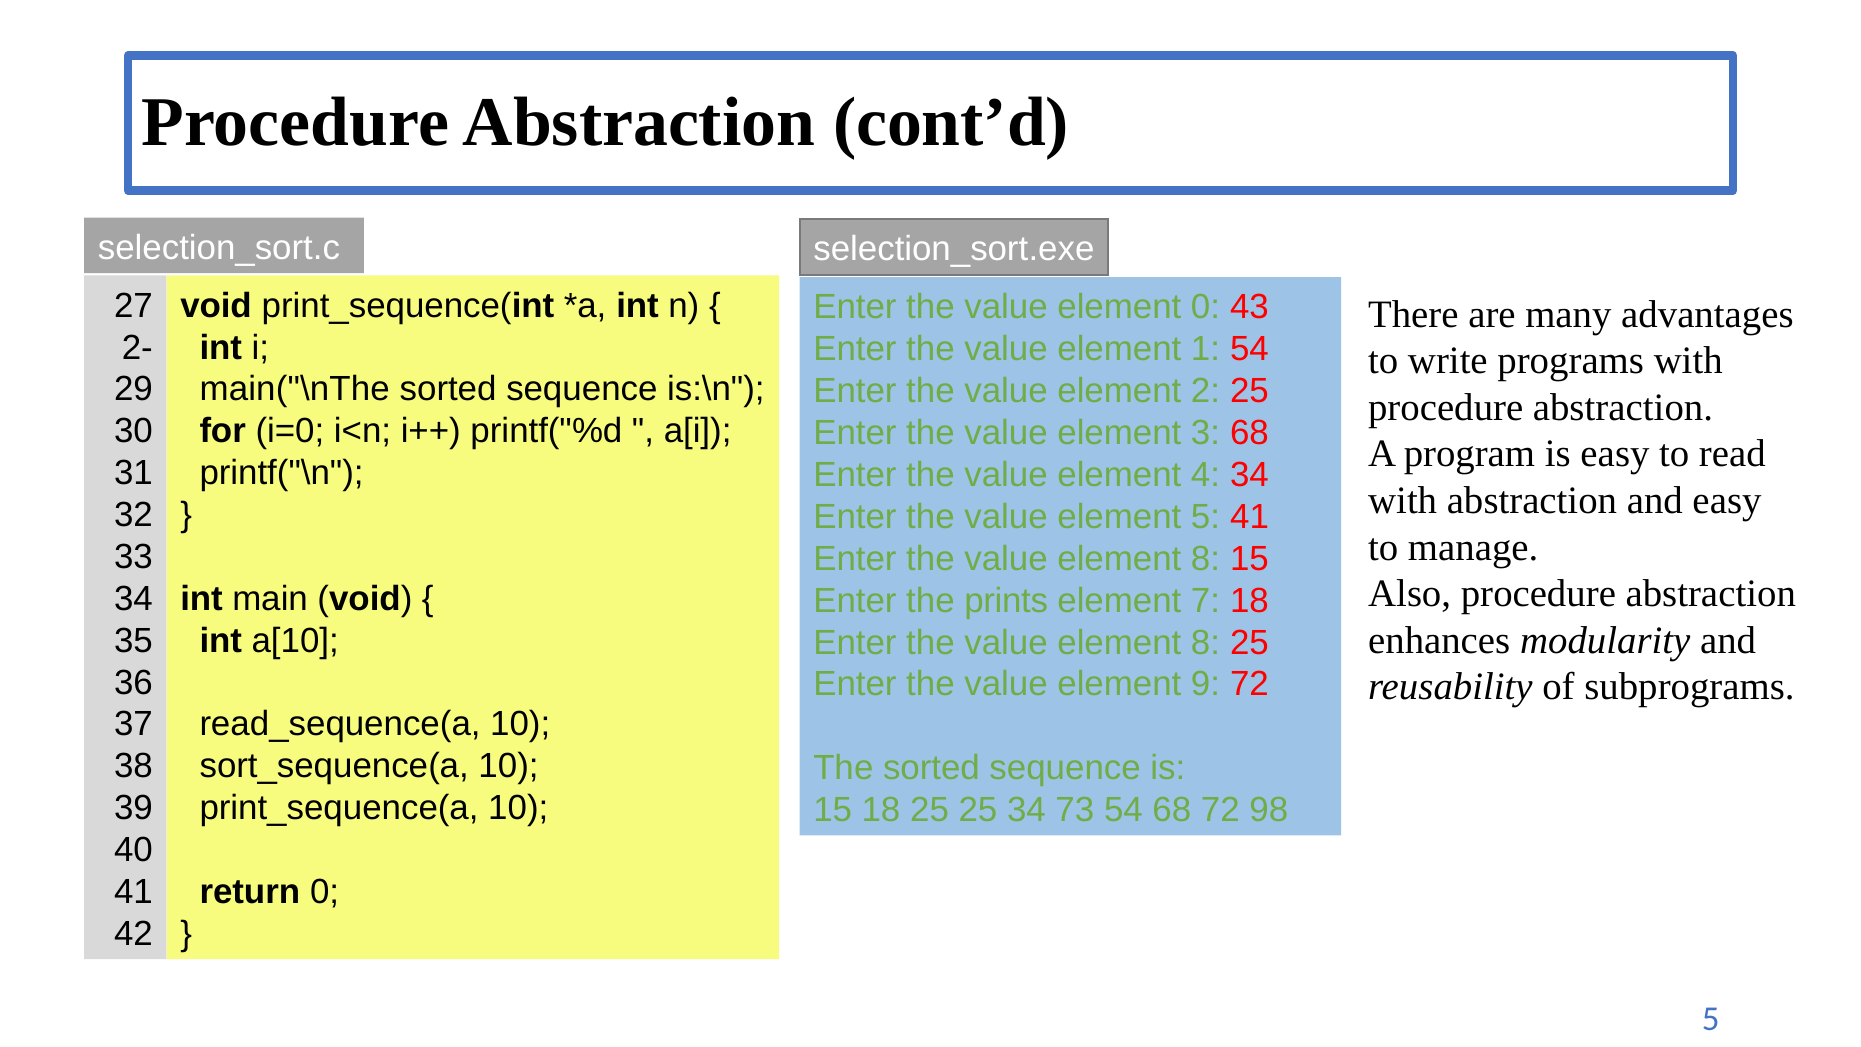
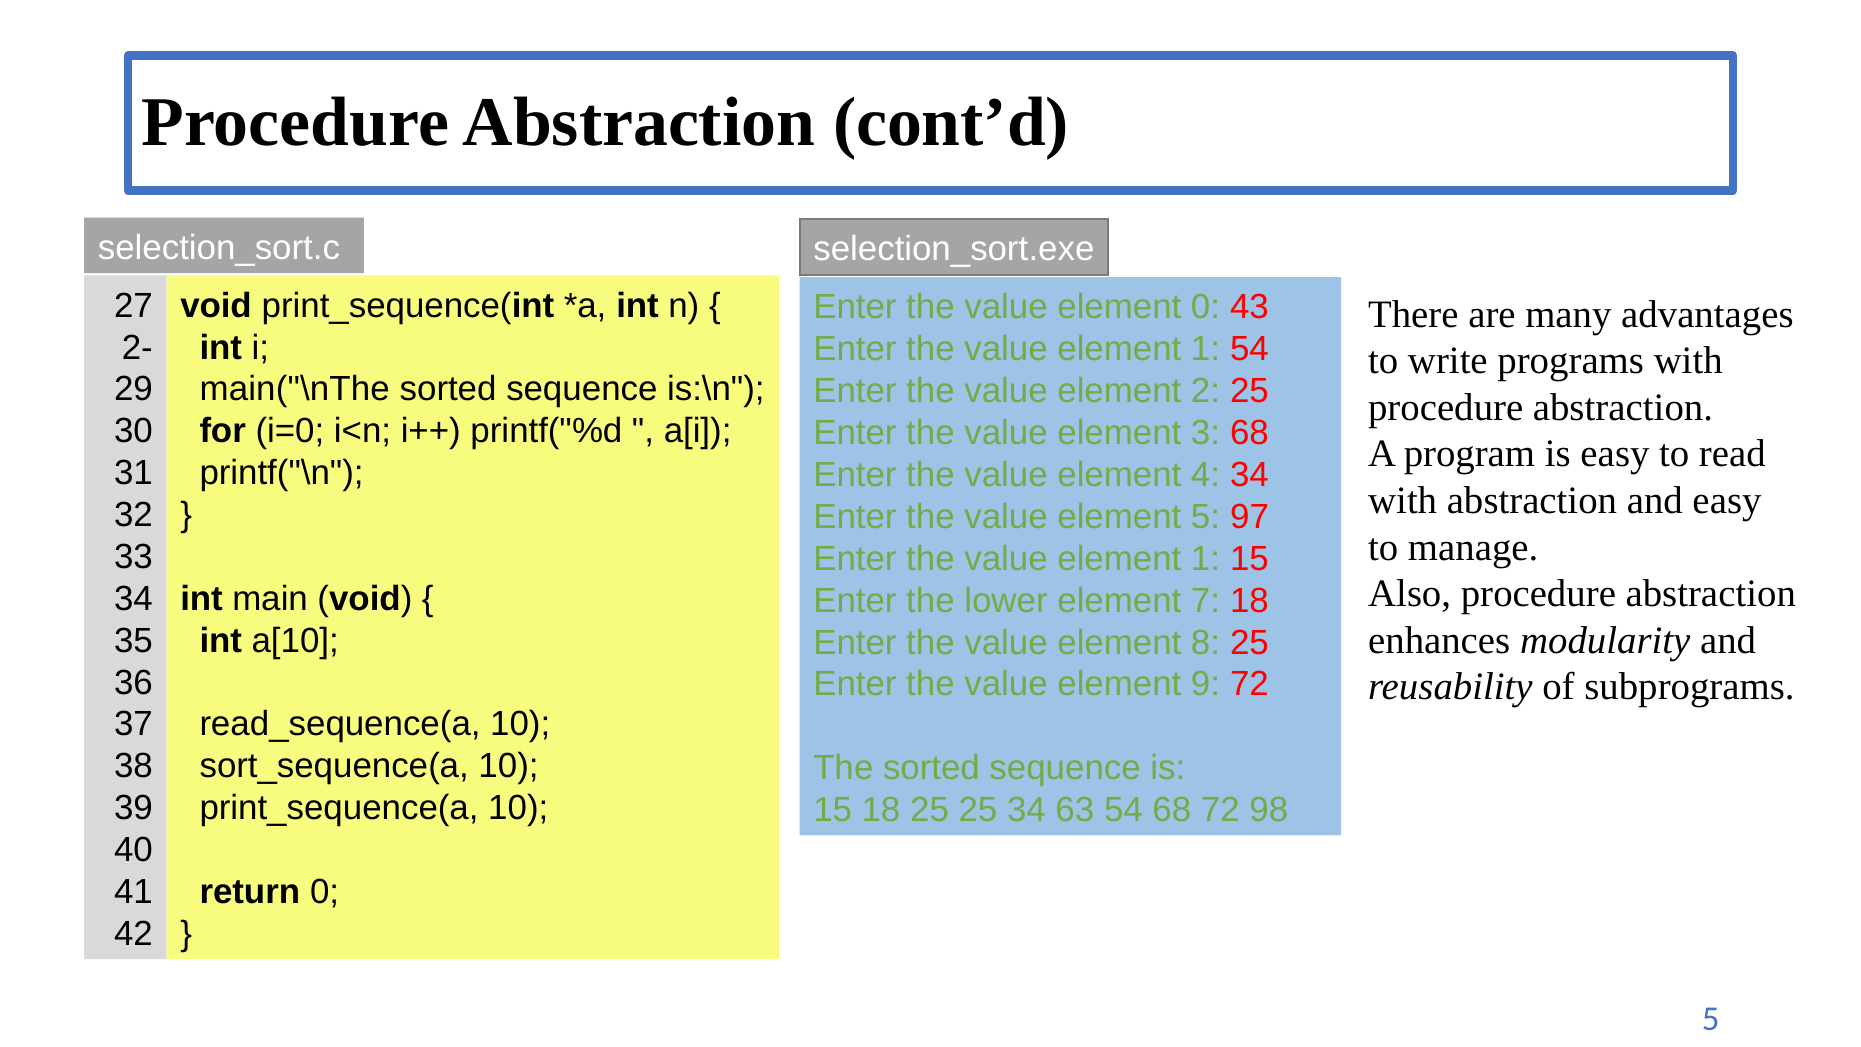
5 41: 41 -> 97 (1250, 517)
8: 8 -> 1 (1205, 559)
prints: prints -> lower (1006, 601)
73: 73 -> 63 (1075, 810)
